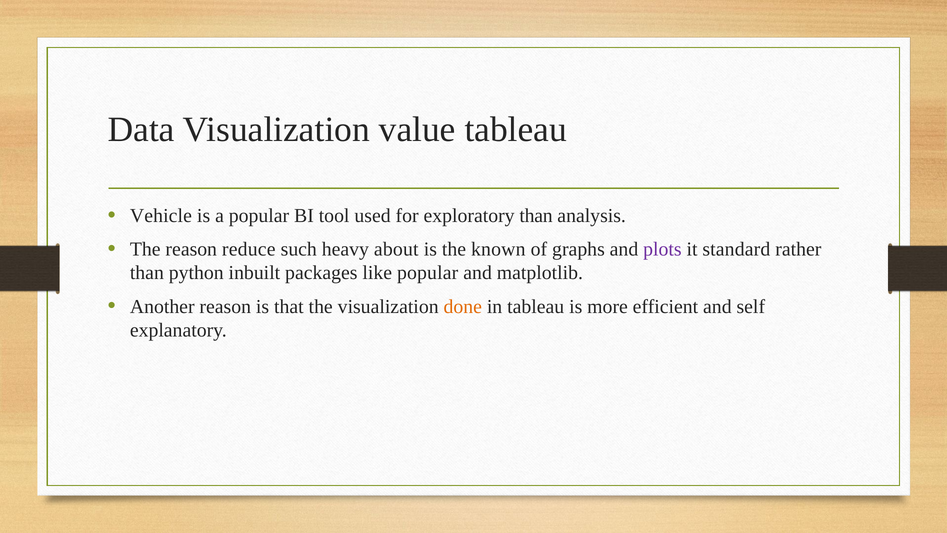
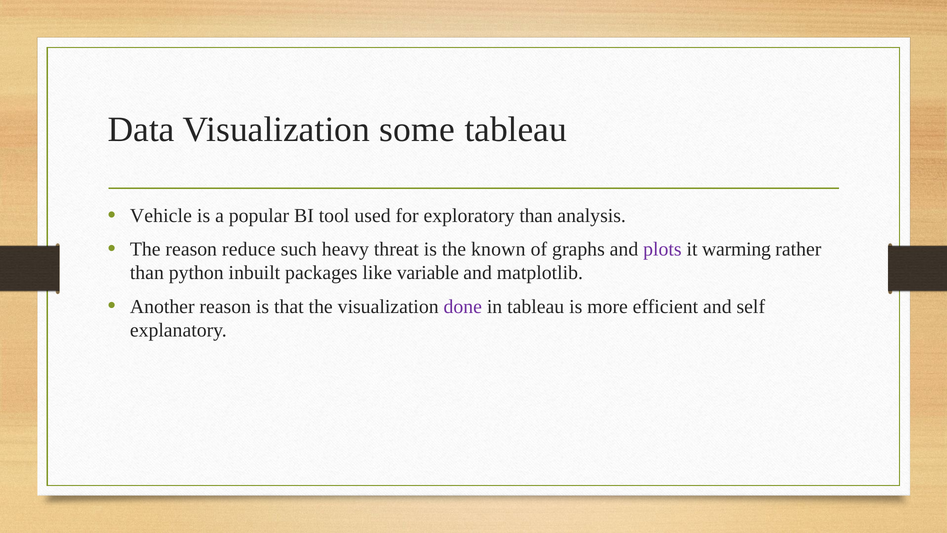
value: value -> some (417, 129)
about: about -> threat (396, 249)
standard: standard -> warming (736, 249)
like popular: popular -> variable (428, 273)
done colour: orange -> purple (463, 306)
